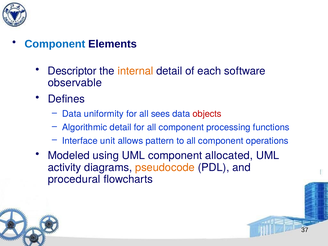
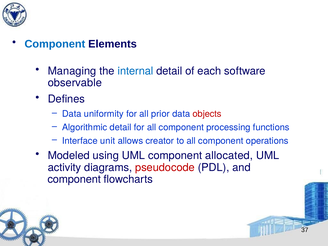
Descriptor: Descriptor -> Managing (72, 71)
internal colour: orange -> blue (135, 71)
sees: sees -> prior (160, 114)
pattern: pattern -> creator (160, 141)
pseudocode colour: orange -> red (165, 167)
procedural: procedural -> component (74, 179)
